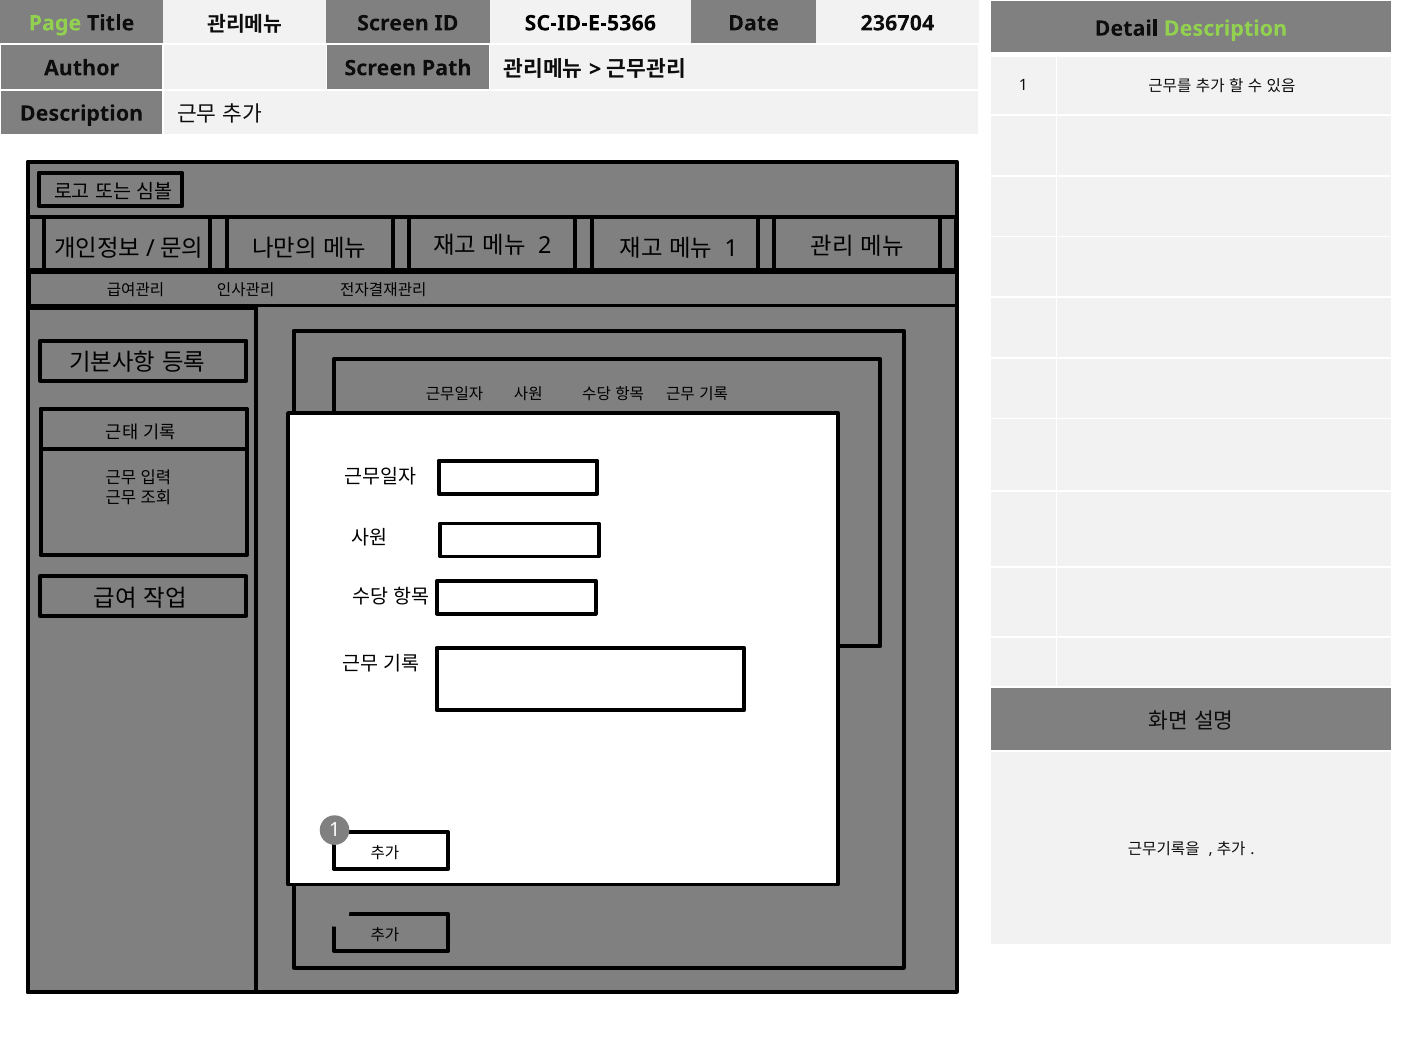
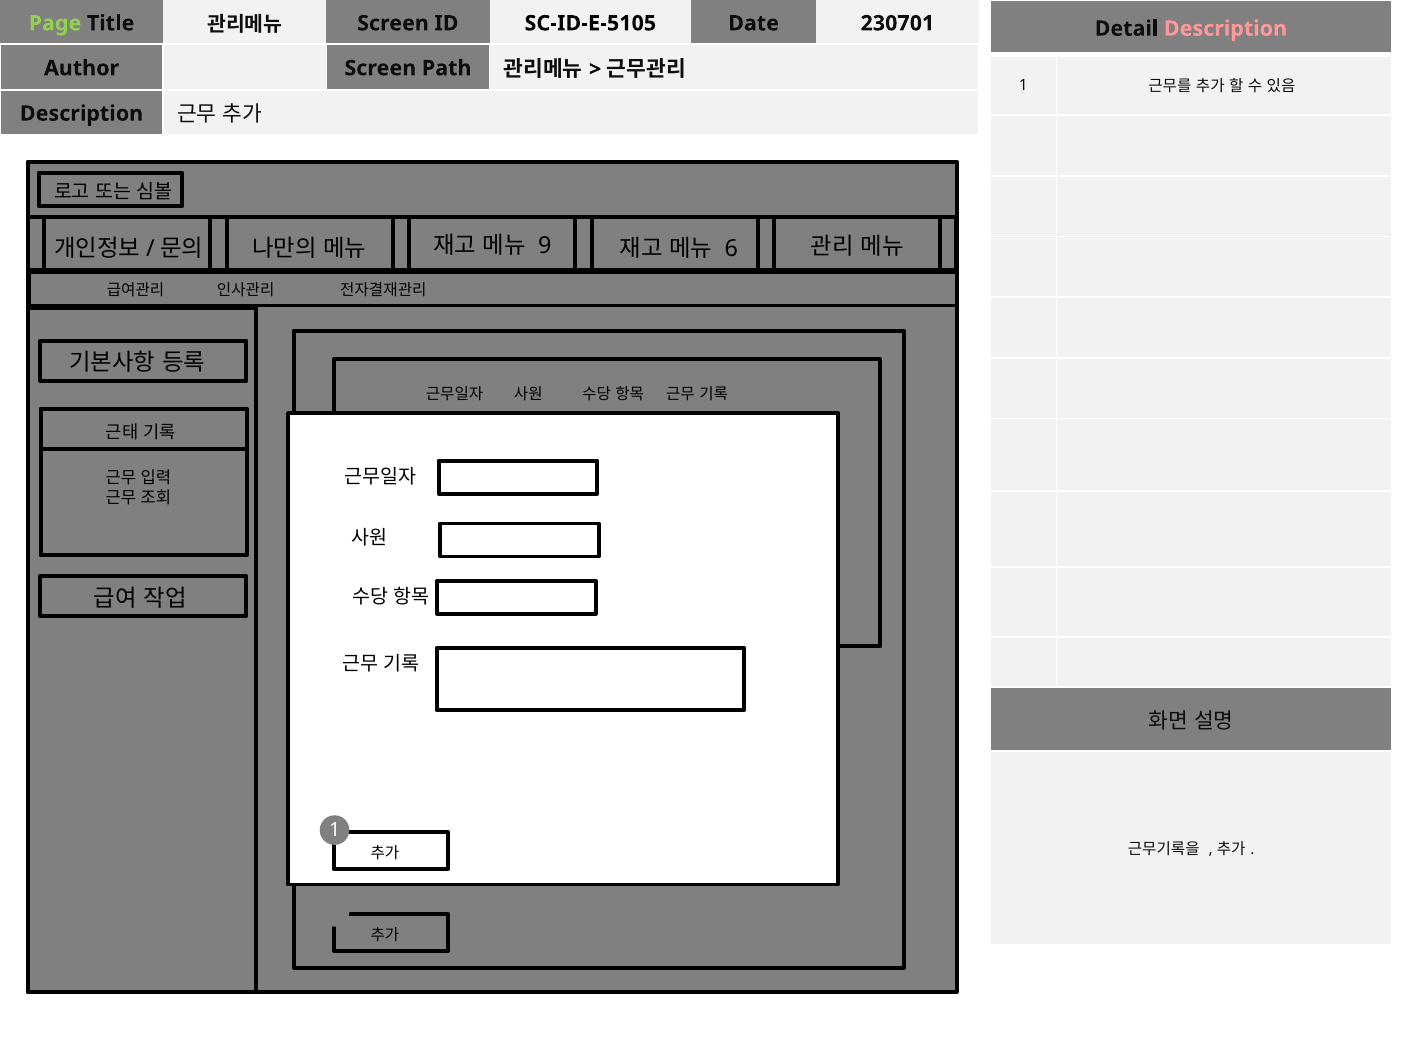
SC-ID-E-5366: SC-ID-E-5366 -> SC-ID-E-5105 (590, 23)
236704: 236704 -> 230701 (897, 23)
Description colour: light green -> pink (1225, 29)
2: 2 -> 9 (545, 246)
1: 1 -> 6 (731, 248)
